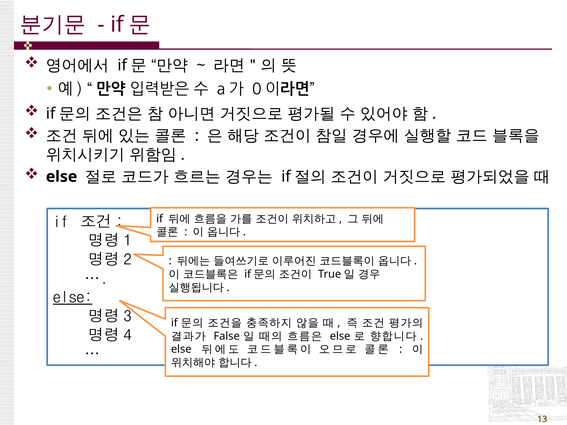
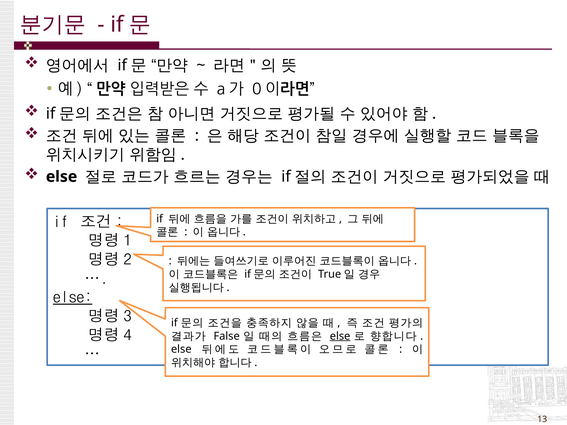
else underline: none -> present (340, 336)
